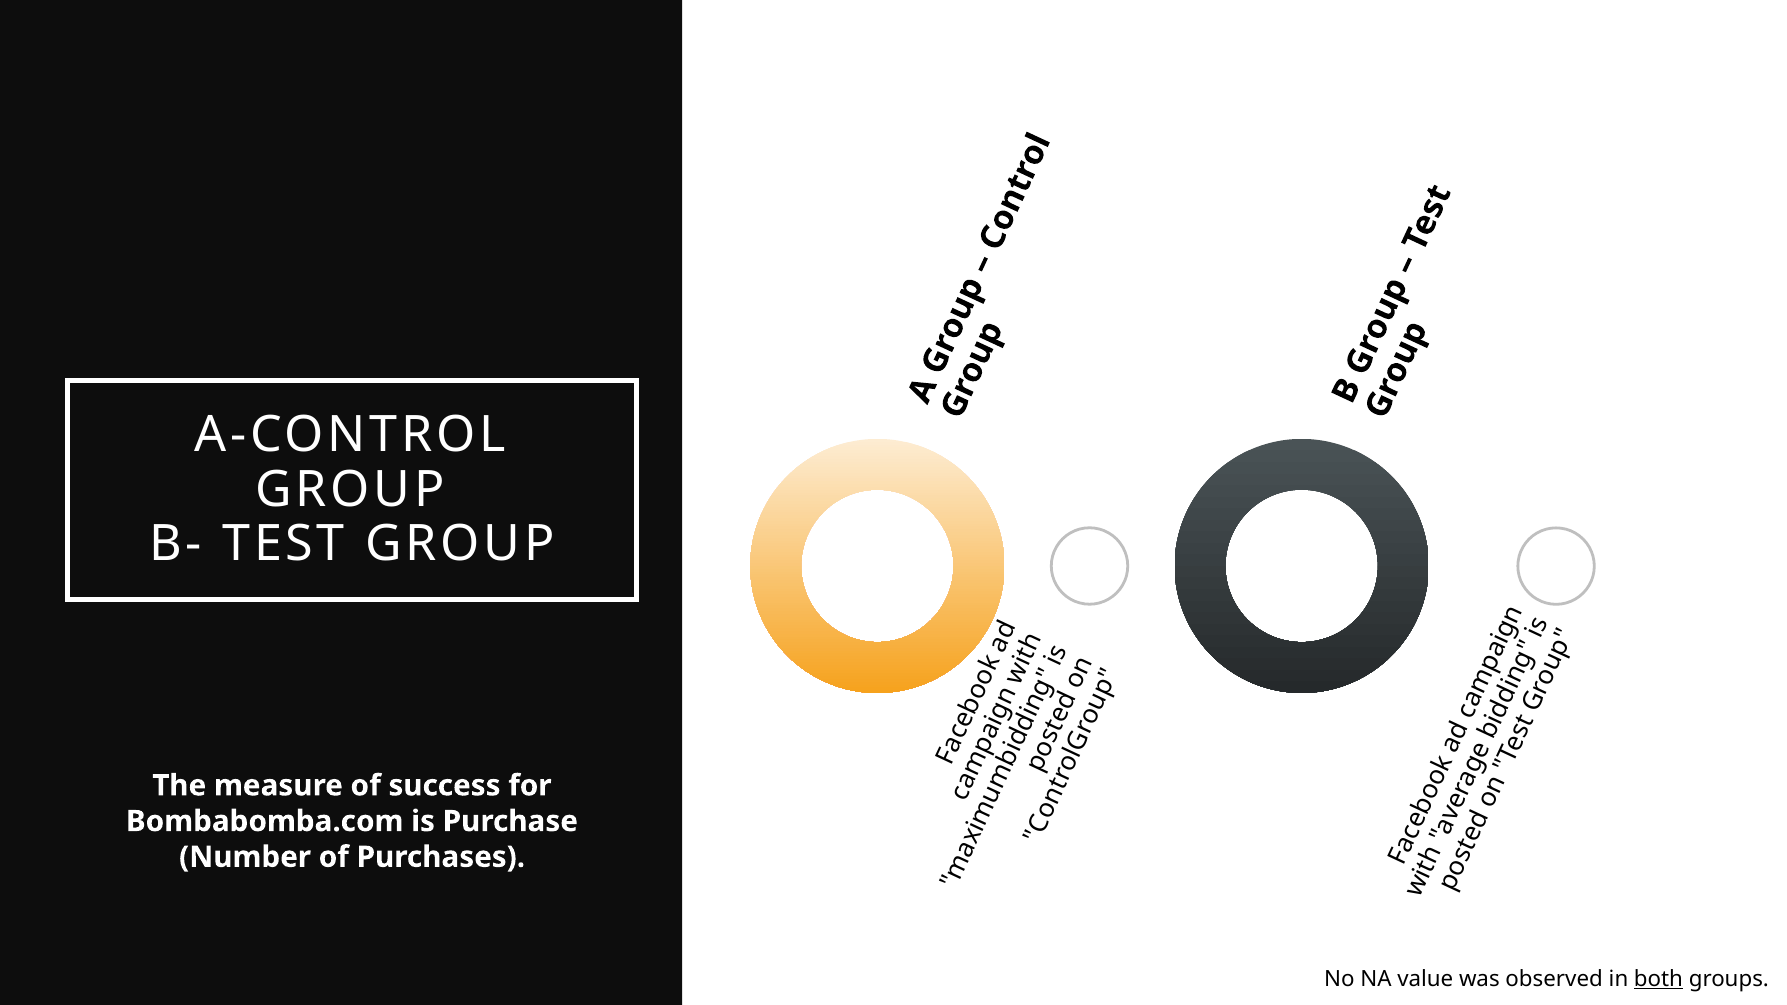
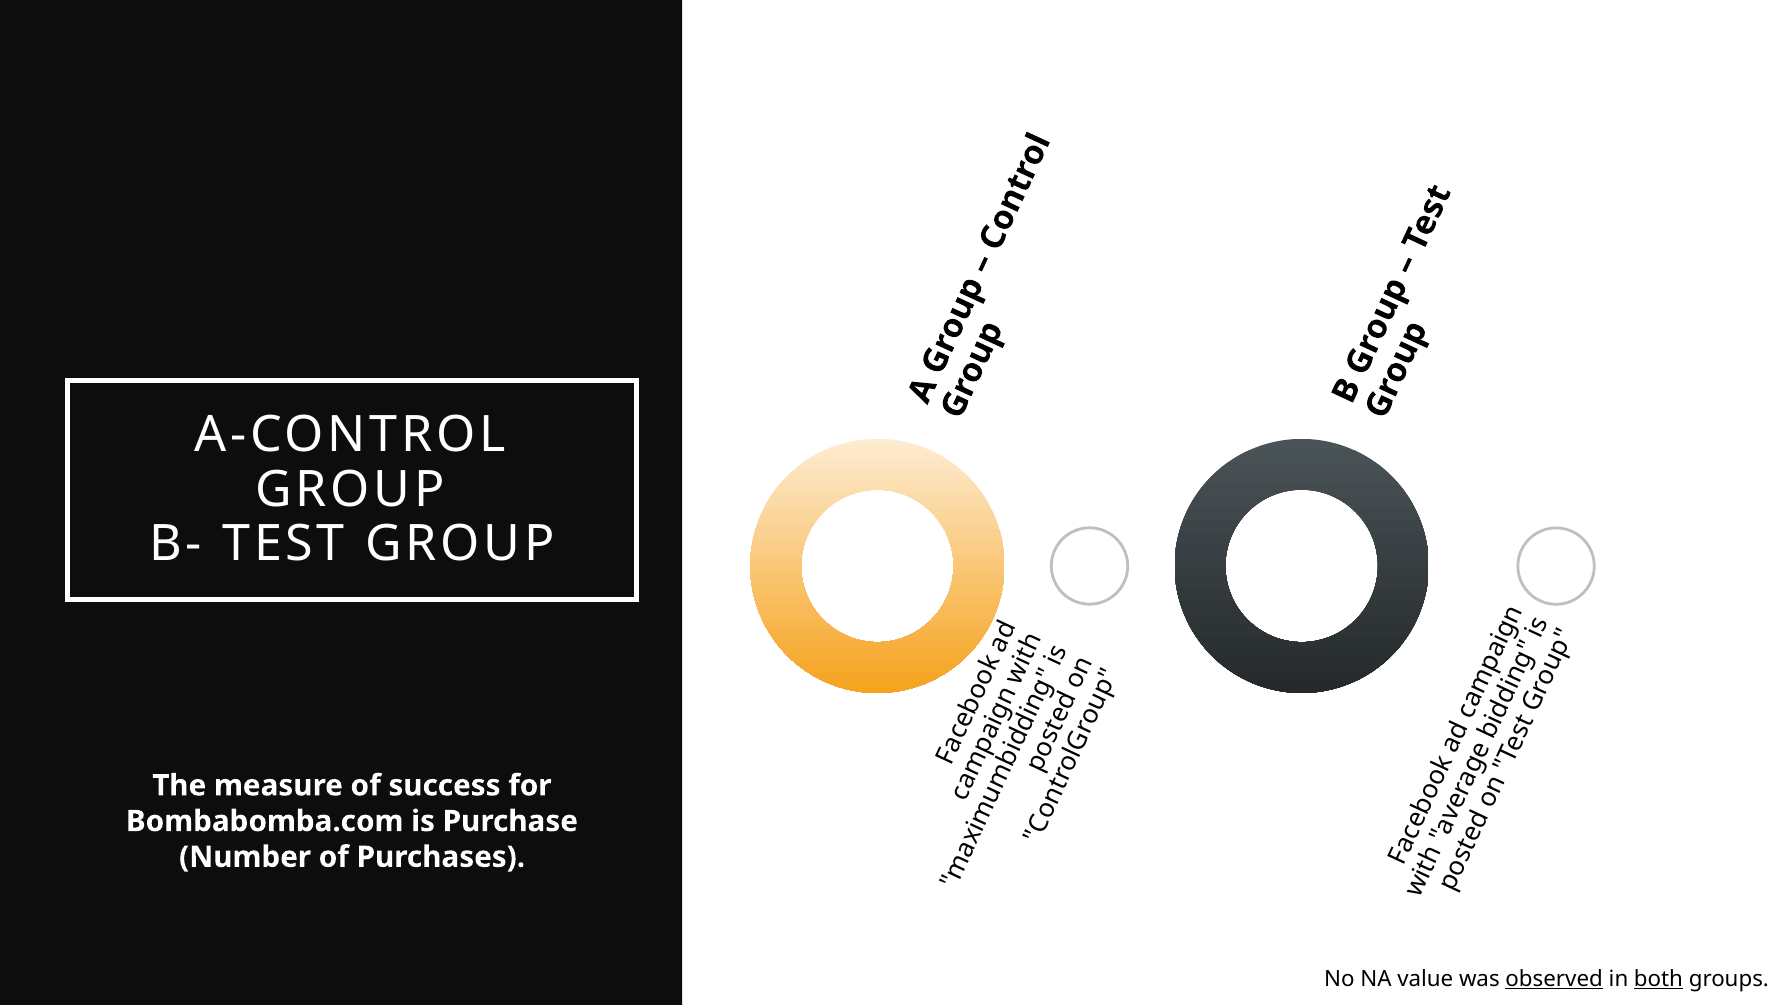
observed underline: none -> present (1554, 979)
